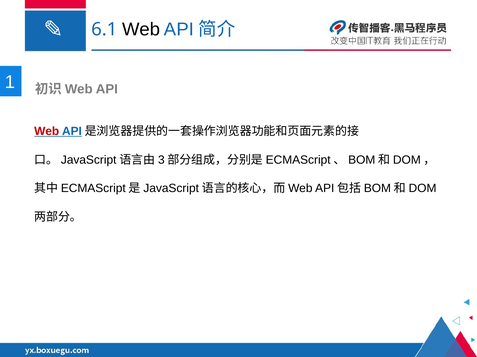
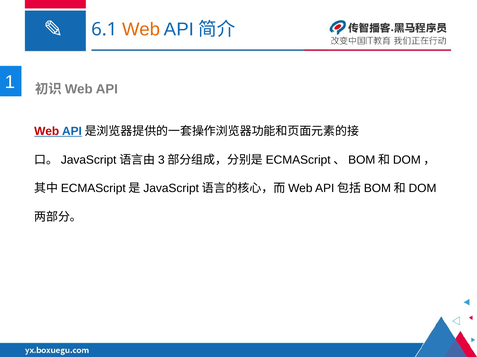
Web colour: black -> orange (141, 30)
